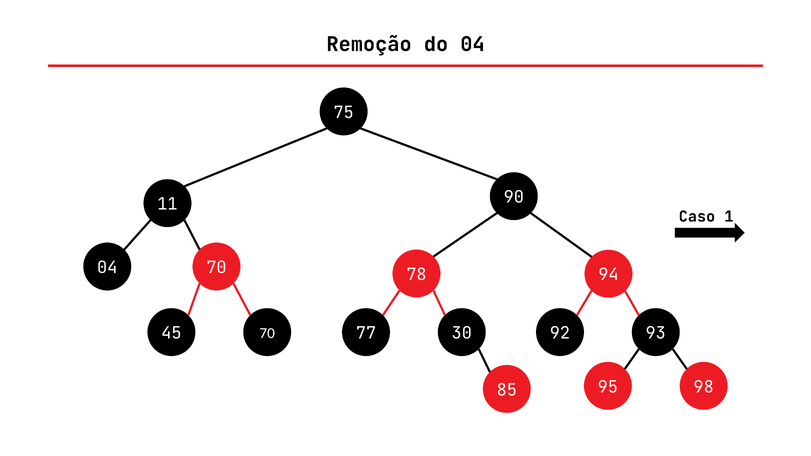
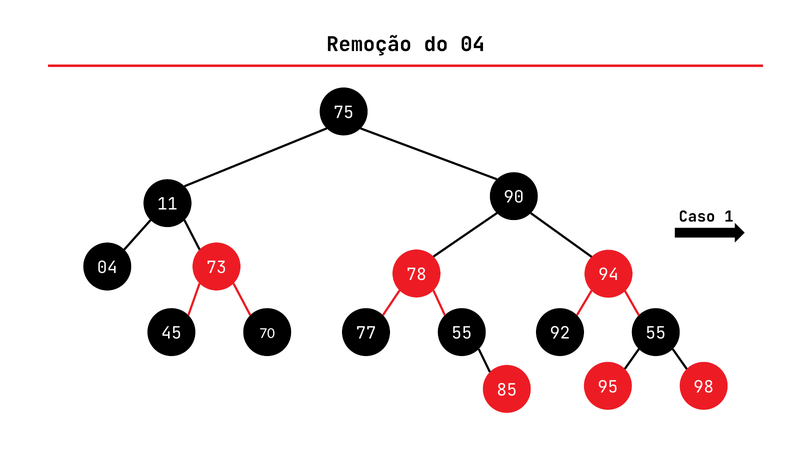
04 70: 70 -> 73 (216, 268)
77 30: 30 -> 55 (462, 333)
92 93: 93 -> 55 (656, 333)
